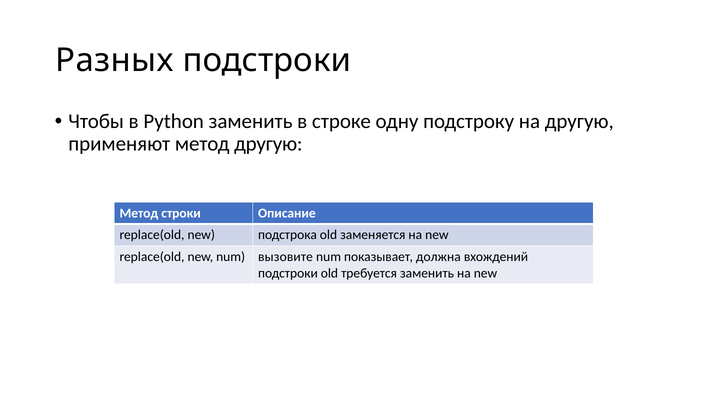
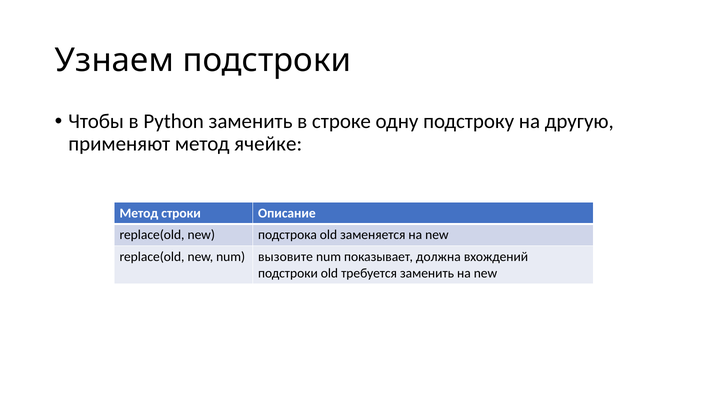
Разных: Разных -> Узнаем (114, 60)
метод другую: другую -> ячейке (268, 144)
